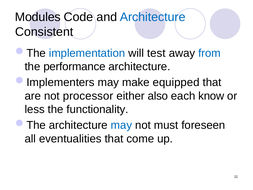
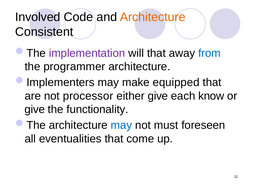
Modules: Modules -> Involved (38, 17)
Architecture colour: blue -> orange (153, 17)
implementation colour: blue -> purple (87, 53)
will test: test -> that (156, 53)
performance: performance -> programmer (74, 67)
either also: also -> give (158, 96)
less: less -> give (35, 109)
